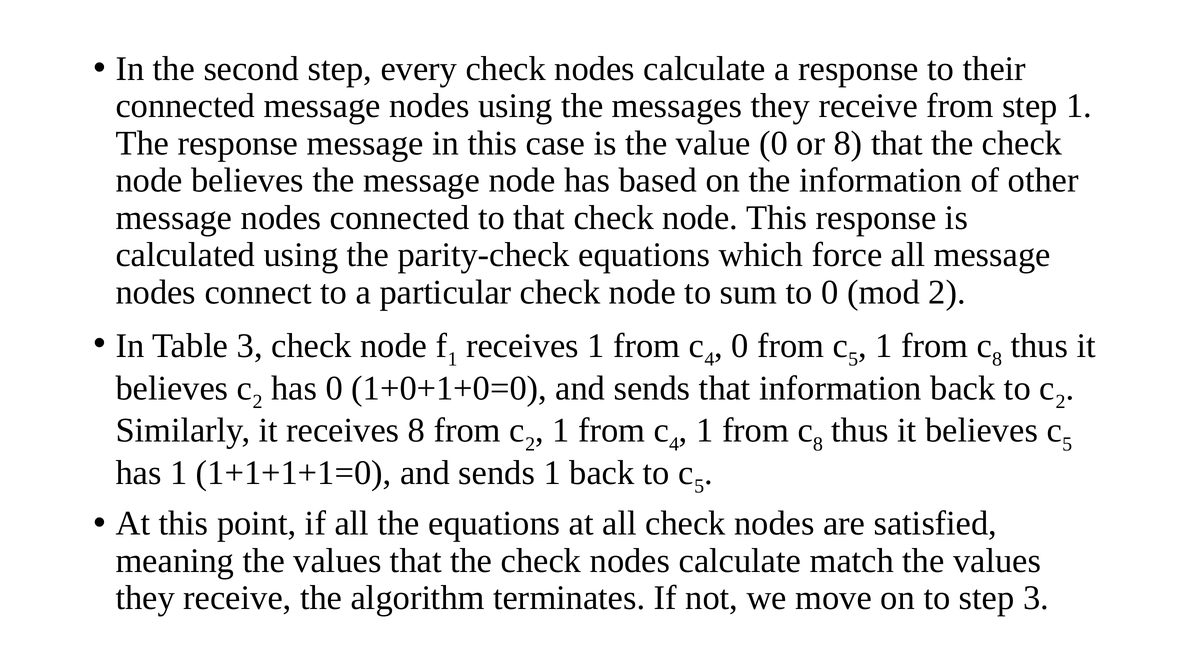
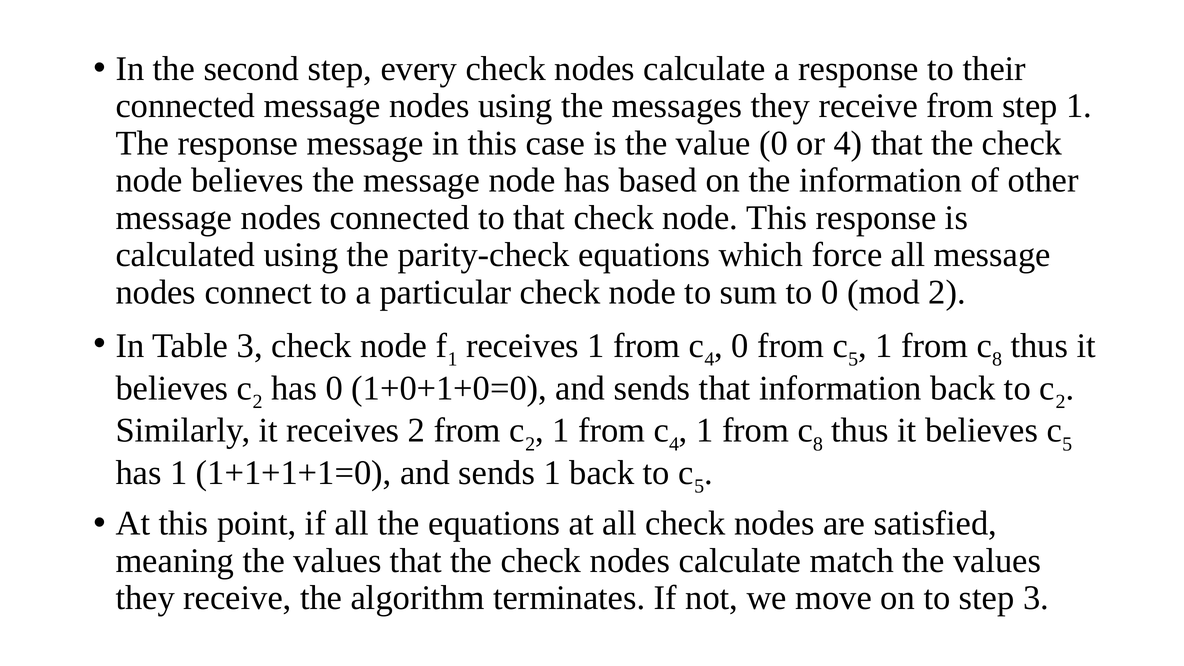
or 8: 8 -> 4 (848, 143)
receives 8: 8 -> 2 (416, 430)
